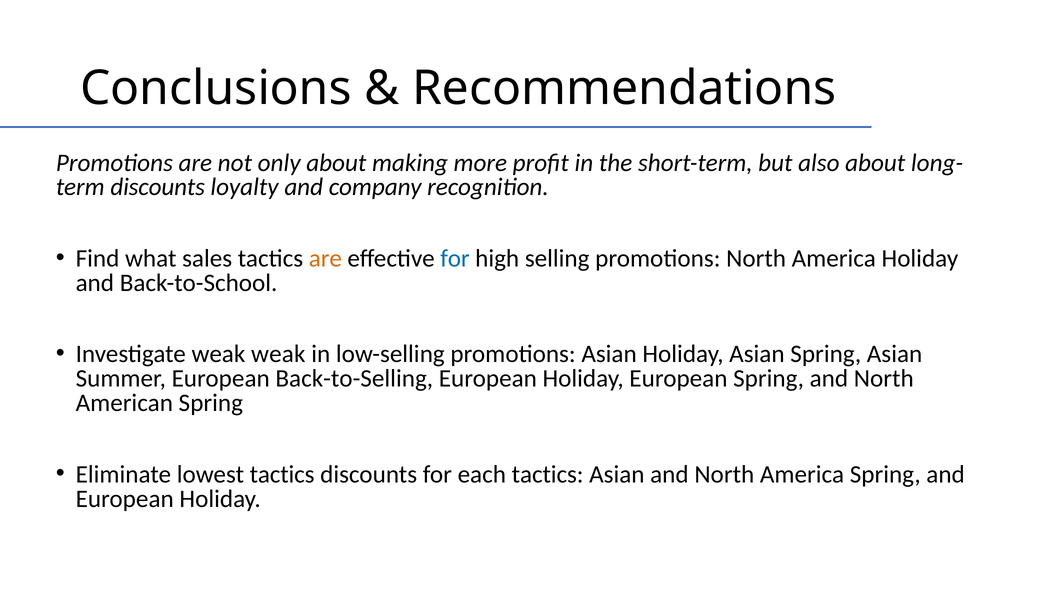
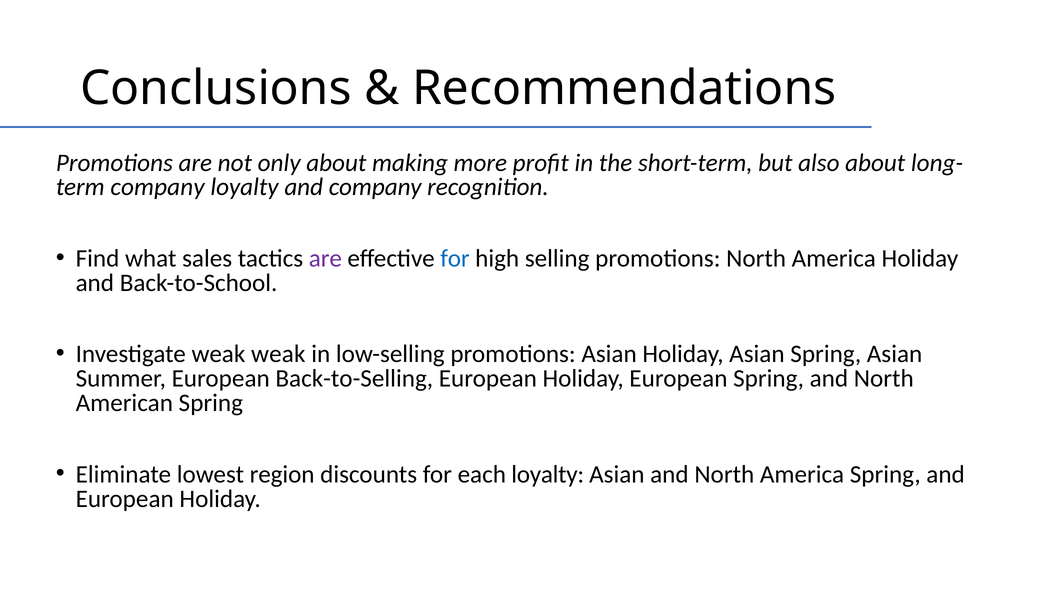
discounts: discounts -> company (158, 187)
are colour: orange -> purple (325, 258)
lowest tactics: tactics -> region (282, 474)
each tactics: tactics -> loyalty (548, 474)
